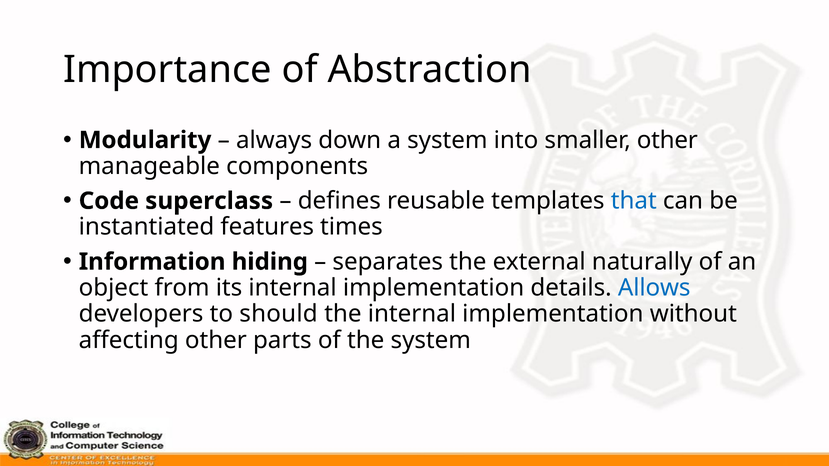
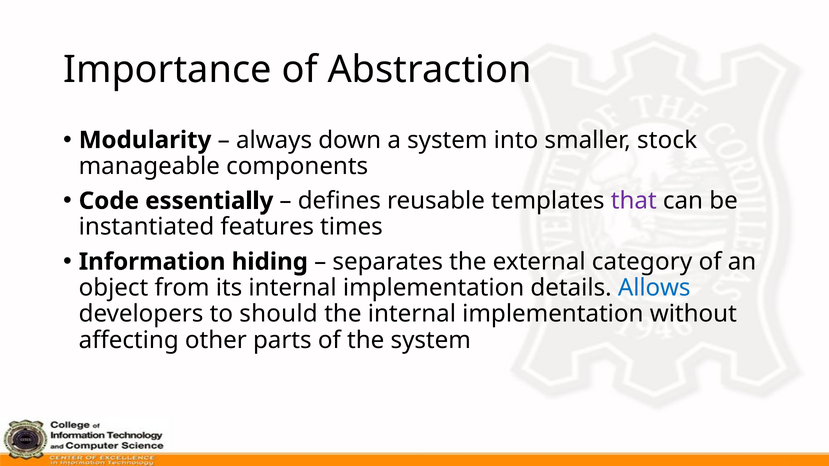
smaller other: other -> stock (667, 140)
superclass: superclass -> essentially (209, 201)
that colour: blue -> purple (634, 201)
naturally: naturally -> category (642, 262)
